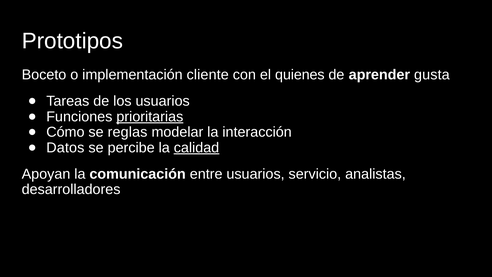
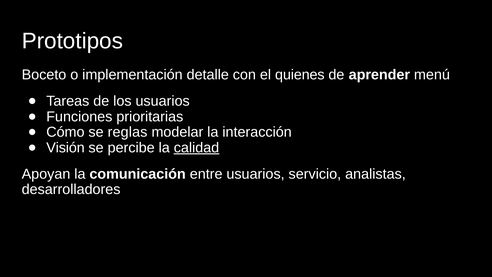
cliente: cliente -> detalle (208, 75)
gusta: gusta -> menú (432, 75)
prioritarias underline: present -> none (150, 117)
Datos: Datos -> Visión (65, 147)
